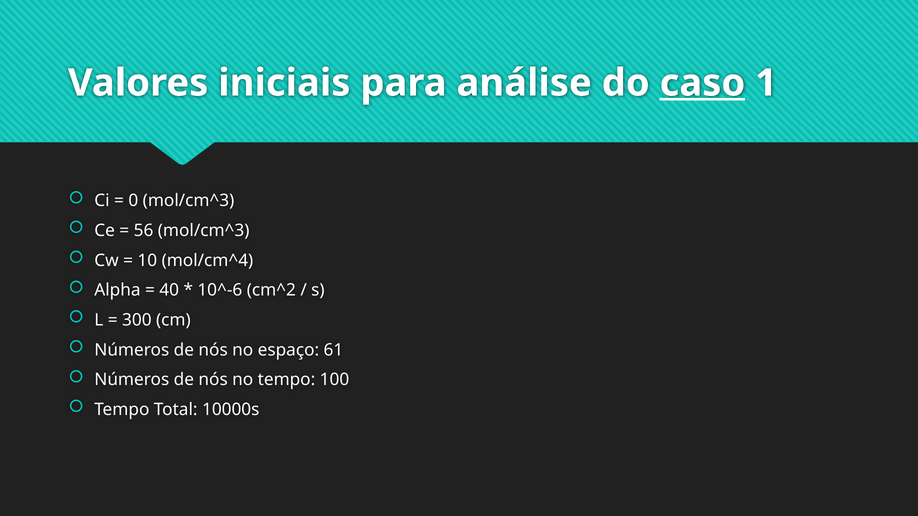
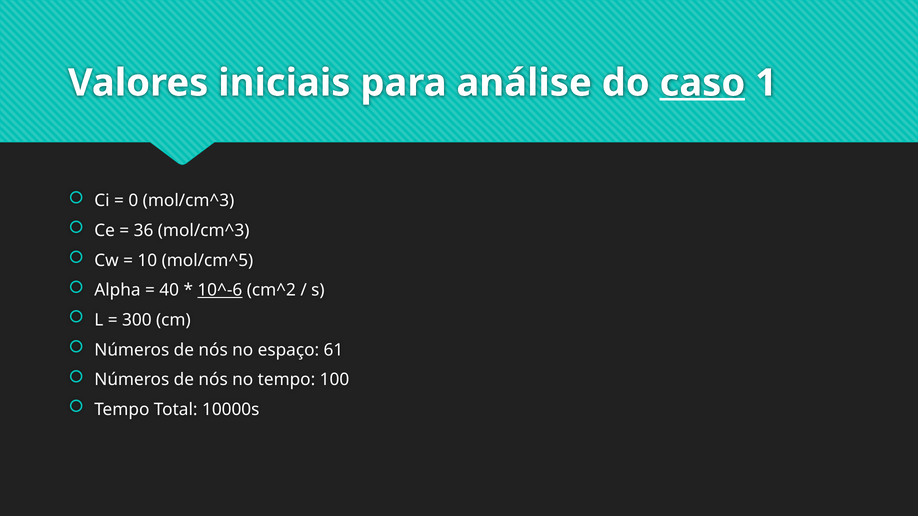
56: 56 -> 36 (144, 231)
mol/cm^4: mol/cm^4 -> mol/cm^5 (207, 261)
10^-6 underline: none -> present (220, 290)
